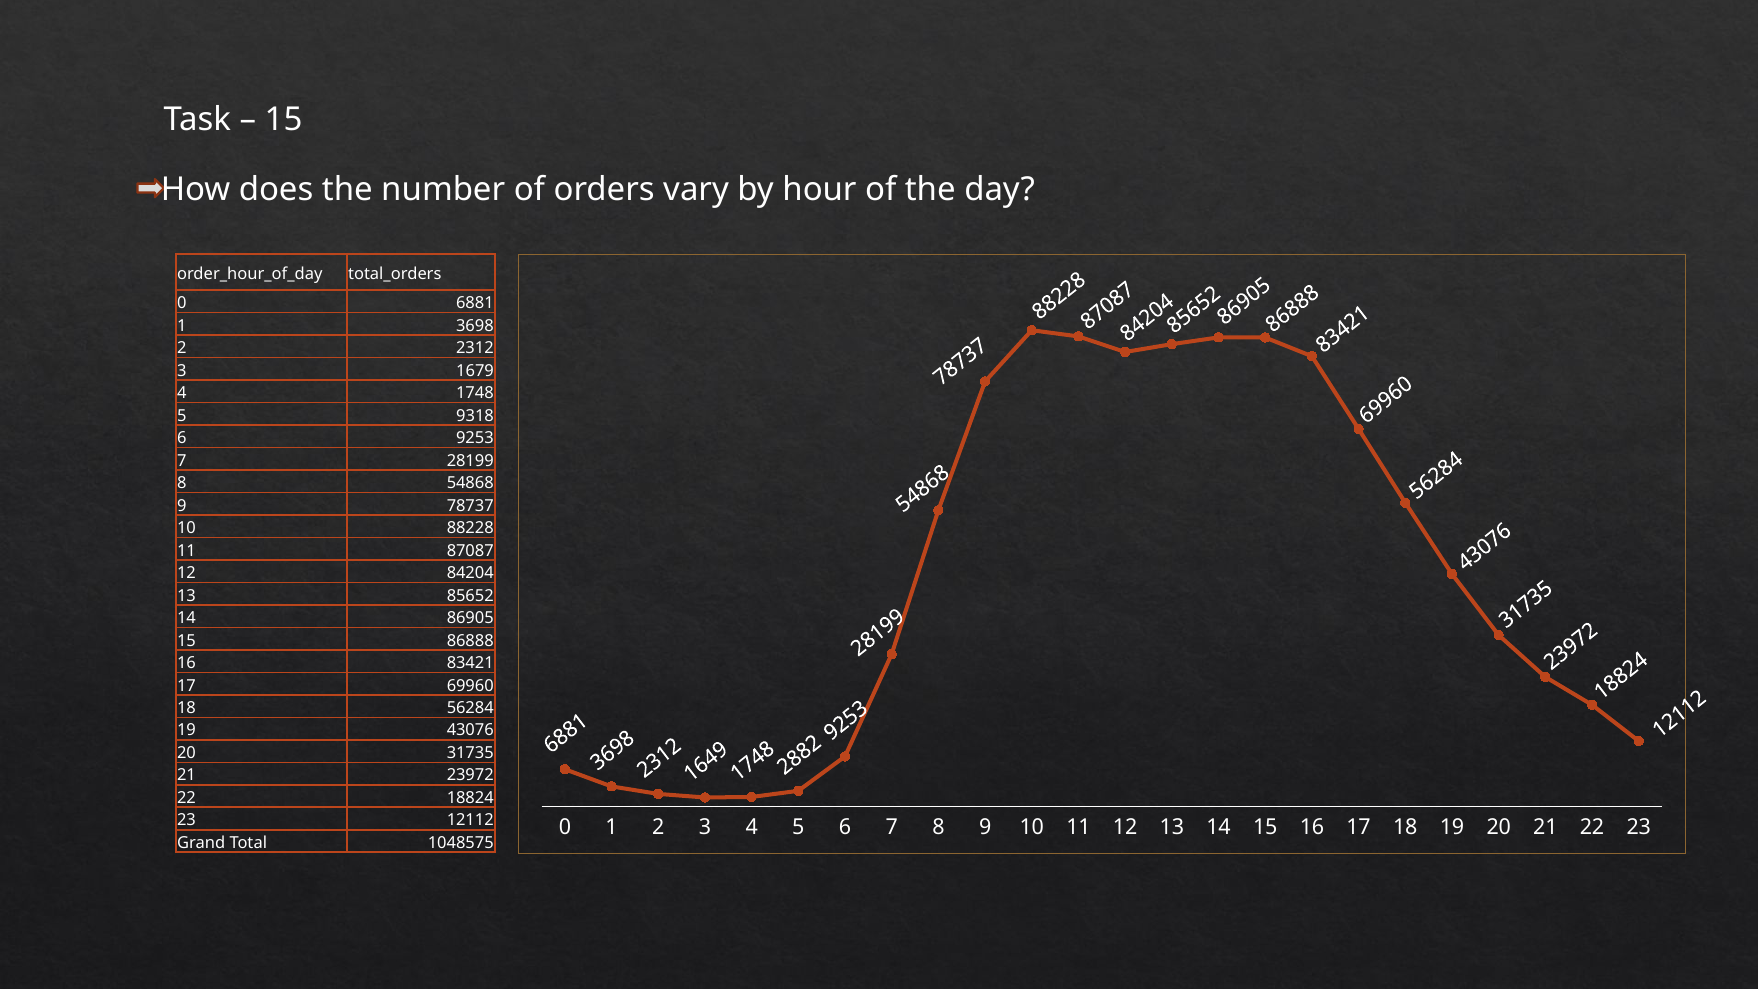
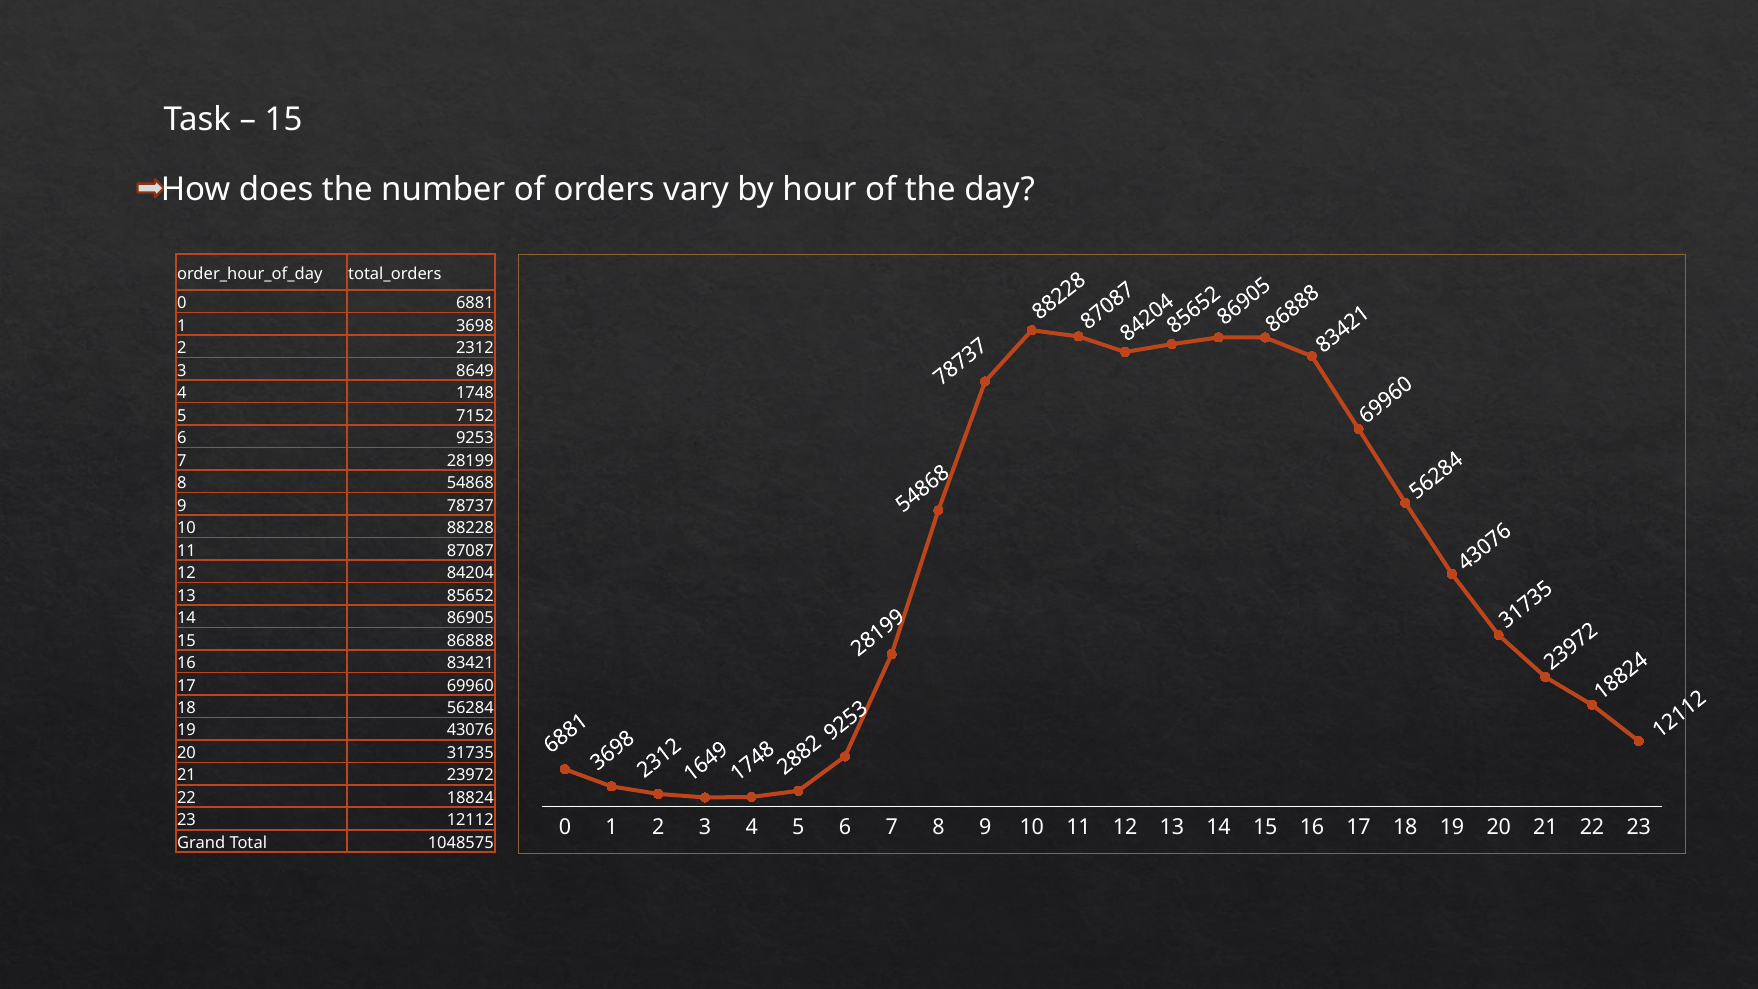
1679: 1679 -> 8649 (475, 371)
9318: 9318 -> 7152 (475, 416)
